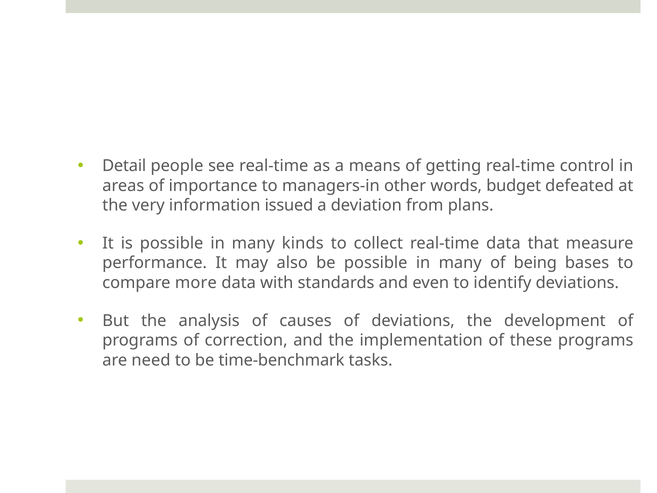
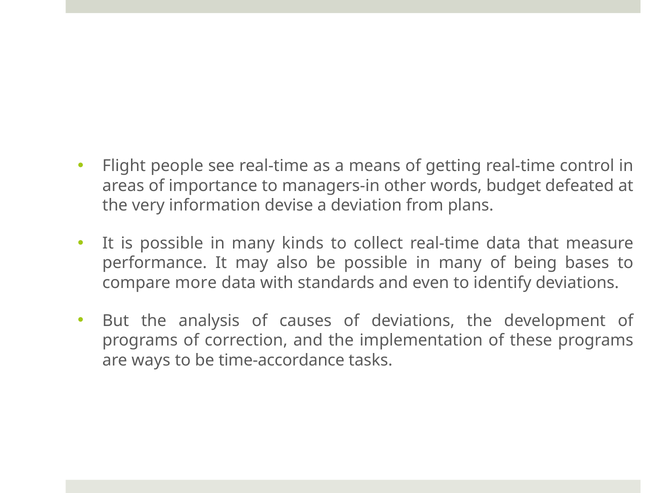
Detail: Detail -> Flight (124, 166)
issued: issued -> devise (289, 205)
need: need -> ways (151, 360)
time-benchmark: time-benchmark -> time-accordance (282, 360)
